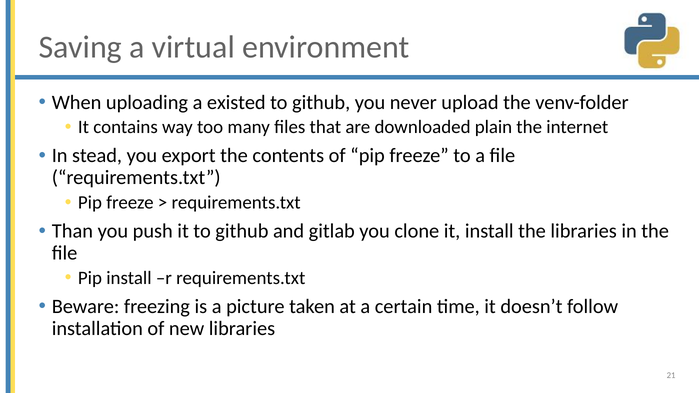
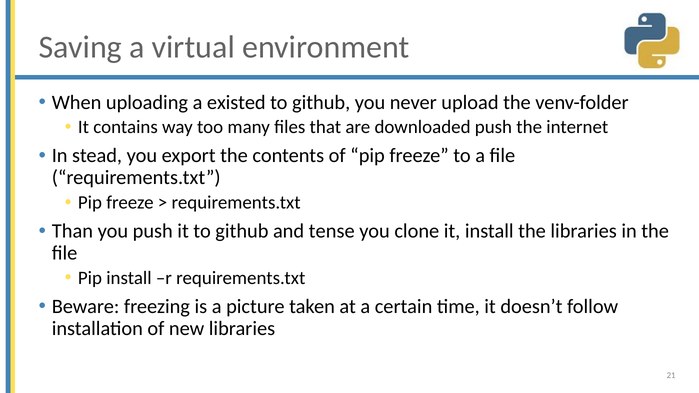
downloaded plain: plain -> push (493, 127)
gitlab: gitlab -> tense (332, 231)
